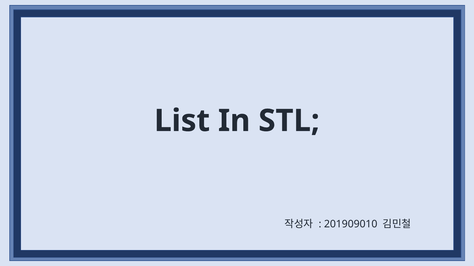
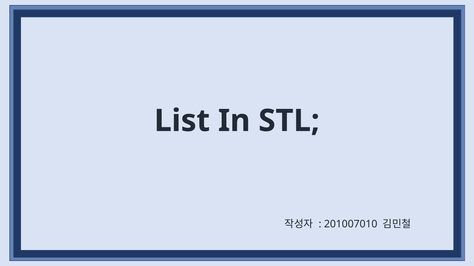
201909010: 201909010 -> 201007010 (351, 225)
